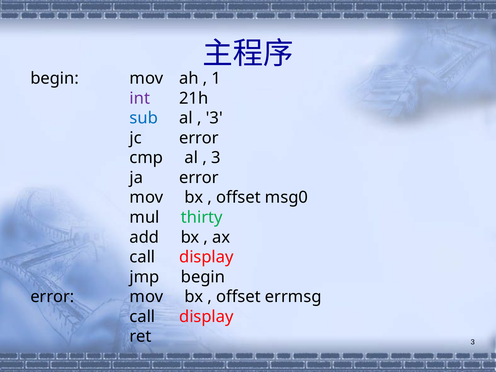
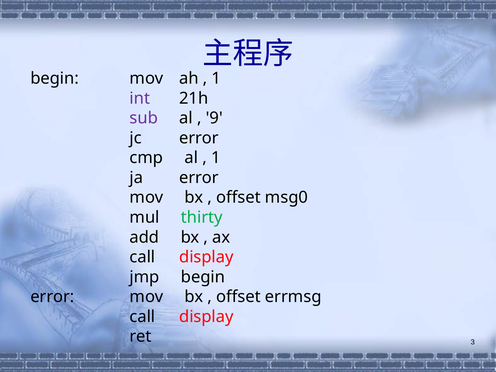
sub colour: blue -> purple (144, 118)
3: 3 -> 9 (214, 118)
3: 3 -> 1 (216, 158)
